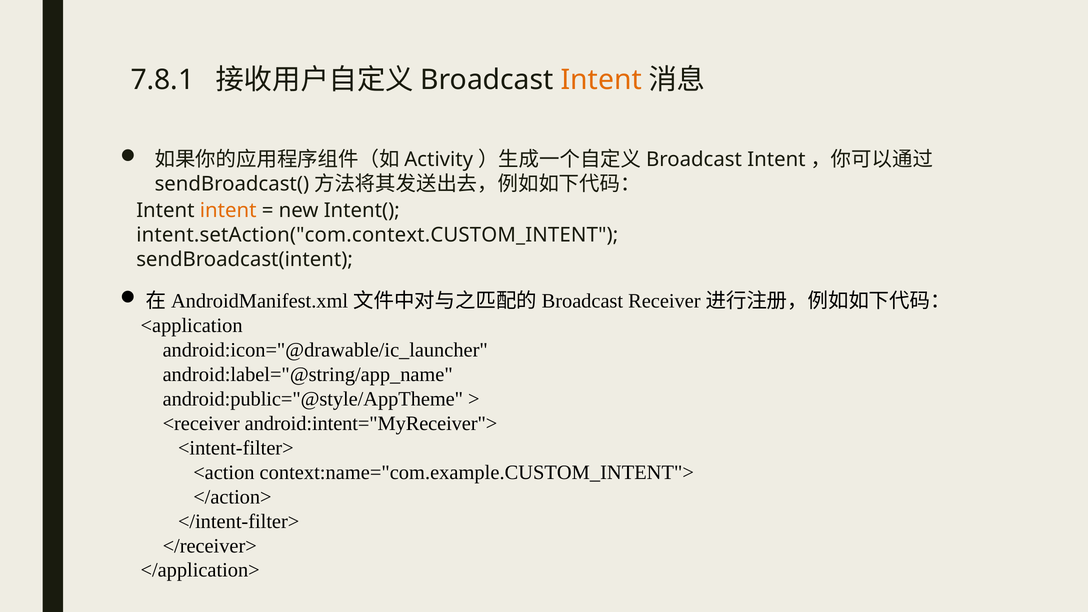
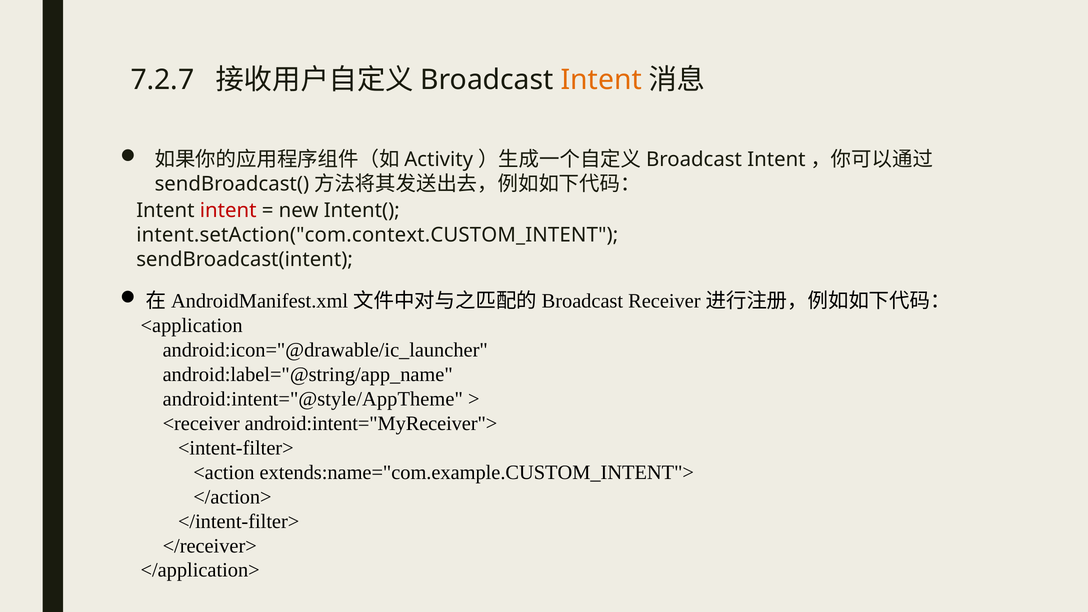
7.8.1: 7.8.1 -> 7.2.7 (162, 80)
intent colour: orange -> red (228, 211)
android:public="@style/AppTheme: android:public="@style/AppTheme -> android:intent="@style/AppTheme (313, 399)
context:name="com.example.CUSTOM_INTENT">: context:name="com.example.CUSTOM_INTENT"> -> extends:name="com.example.CUSTOM_INTENT"> (477, 472)
